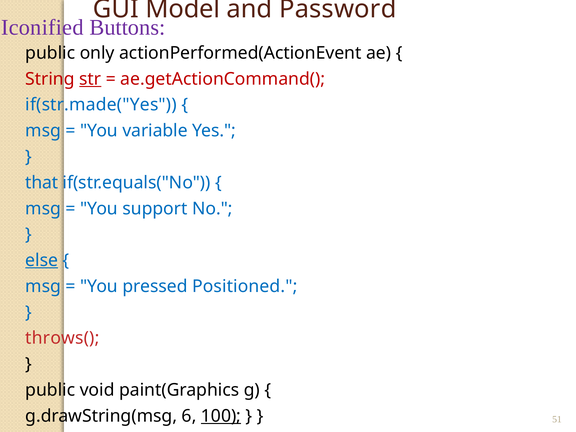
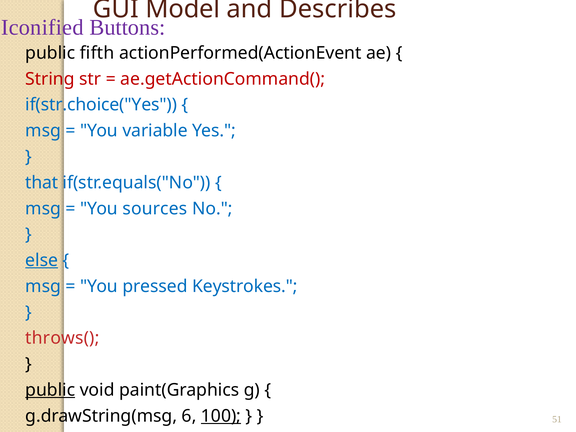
Password: Password -> Describes (338, 9)
only: only -> fifth (97, 53)
str underline: present -> none (90, 79)
if(str.made("Yes: if(str.made("Yes -> if(str.choice("Yes (101, 105)
support: support -> sources (155, 209)
Positioned: Positioned -> Keystrokes (245, 286)
public underline: none -> present (50, 390)
